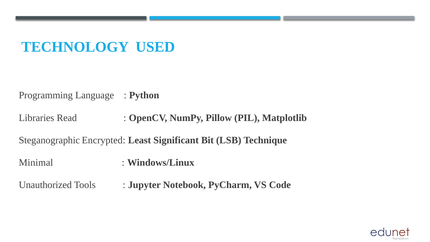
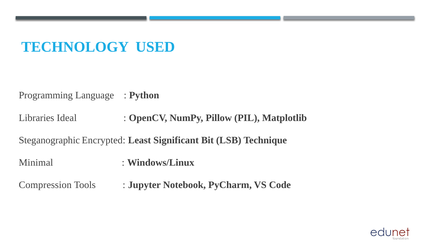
Read: Read -> Ideal (67, 118)
Unauthorized: Unauthorized -> Compression (45, 185)
